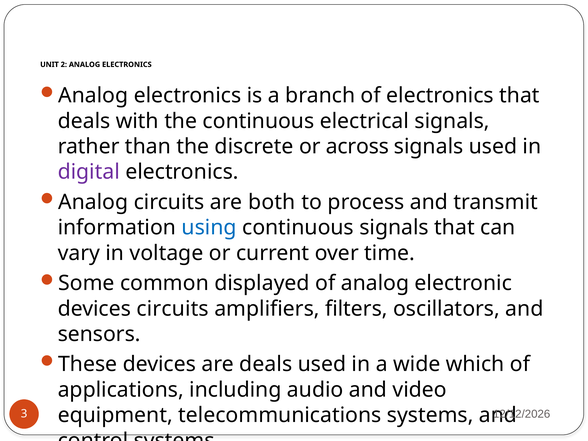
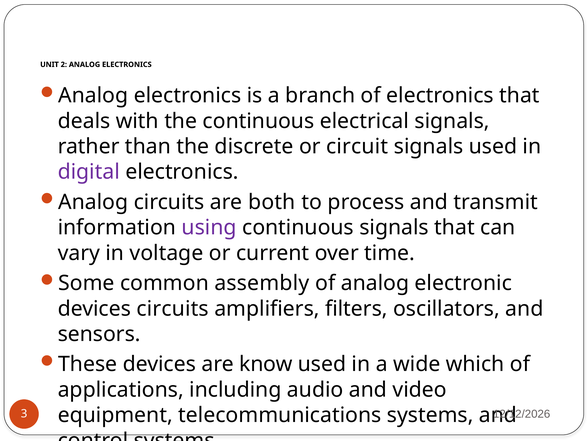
across: across -> circuit (357, 146)
using colour: blue -> purple (209, 228)
displayed: displayed -> assembly (262, 283)
are deals: deals -> know (266, 364)
